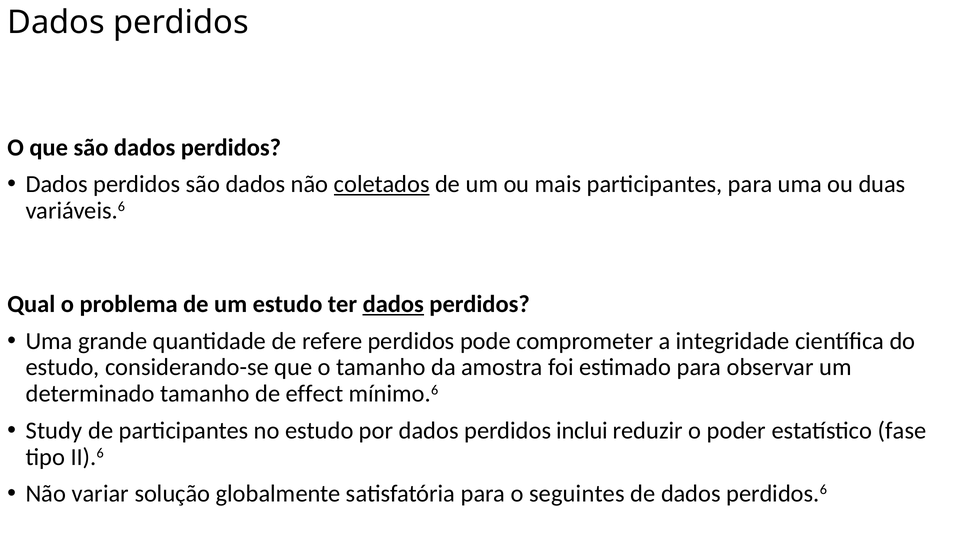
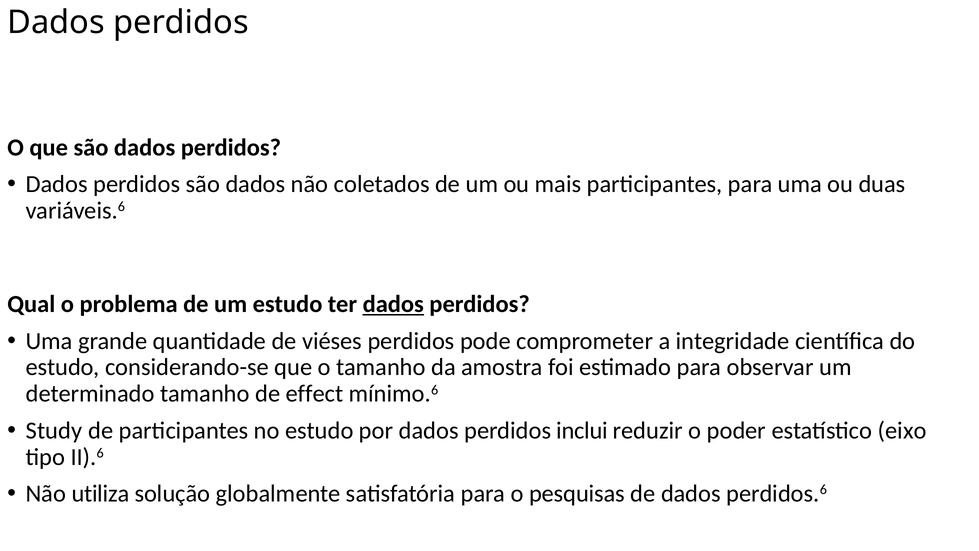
coletados underline: present -> none (382, 184)
refere: refere -> viéses (332, 341)
fase: fase -> eixo (902, 430)
variar: variar -> utiliza (100, 493)
seguintes: seguintes -> pesquisas (577, 493)
